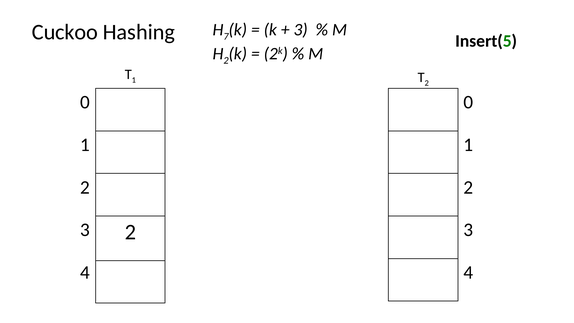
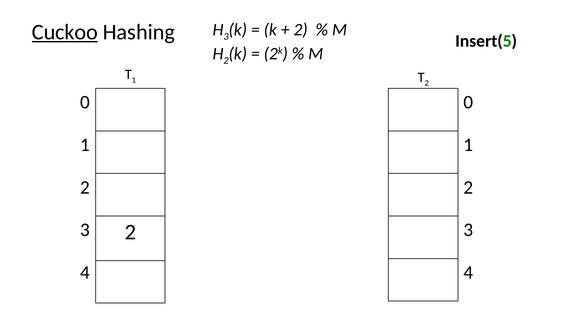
7: 7 -> 3 (226, 37)
3: 3 -> 2 (301, 30)
Cuckoo underline: none -> present (65, 32)
